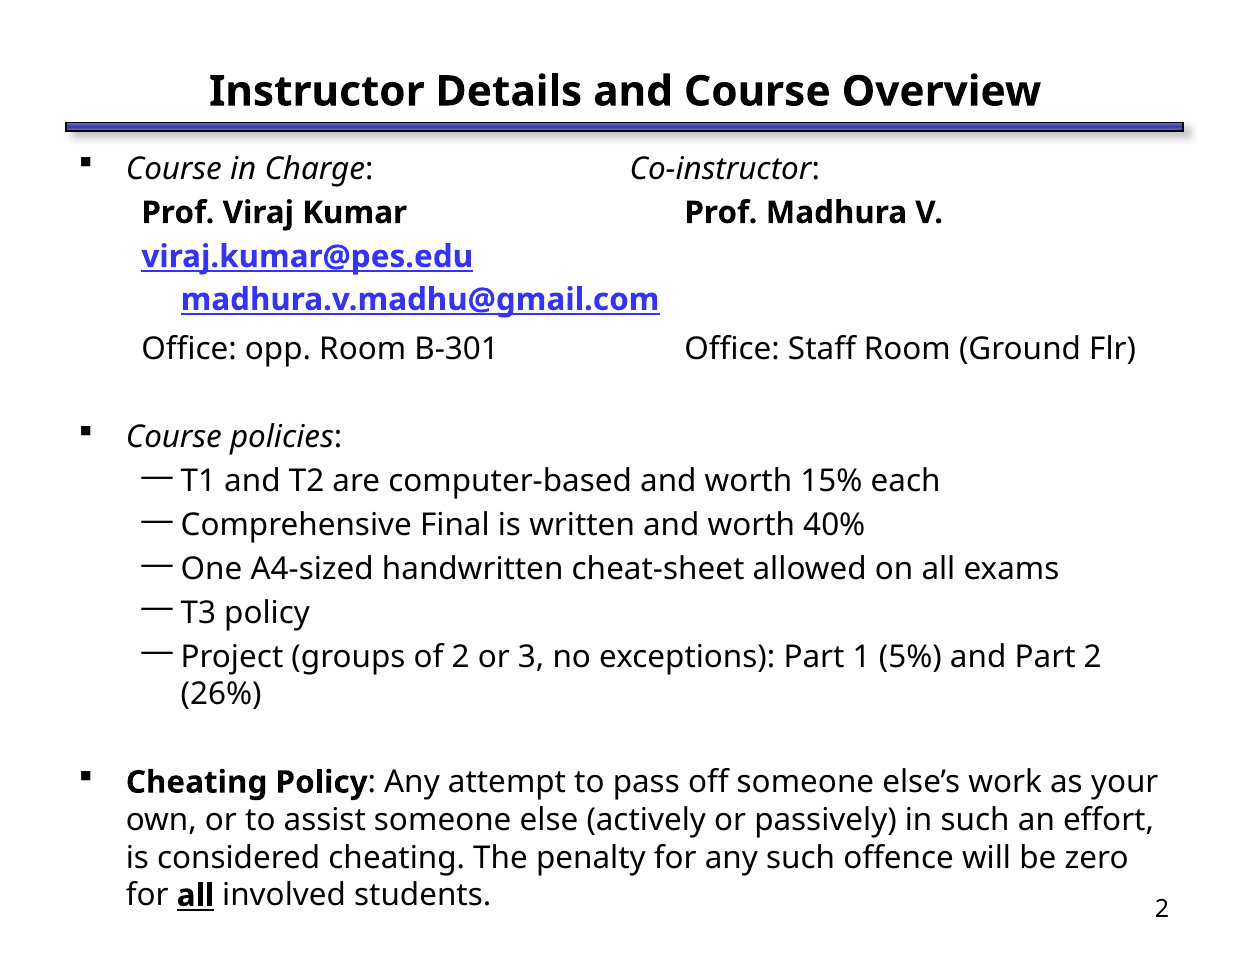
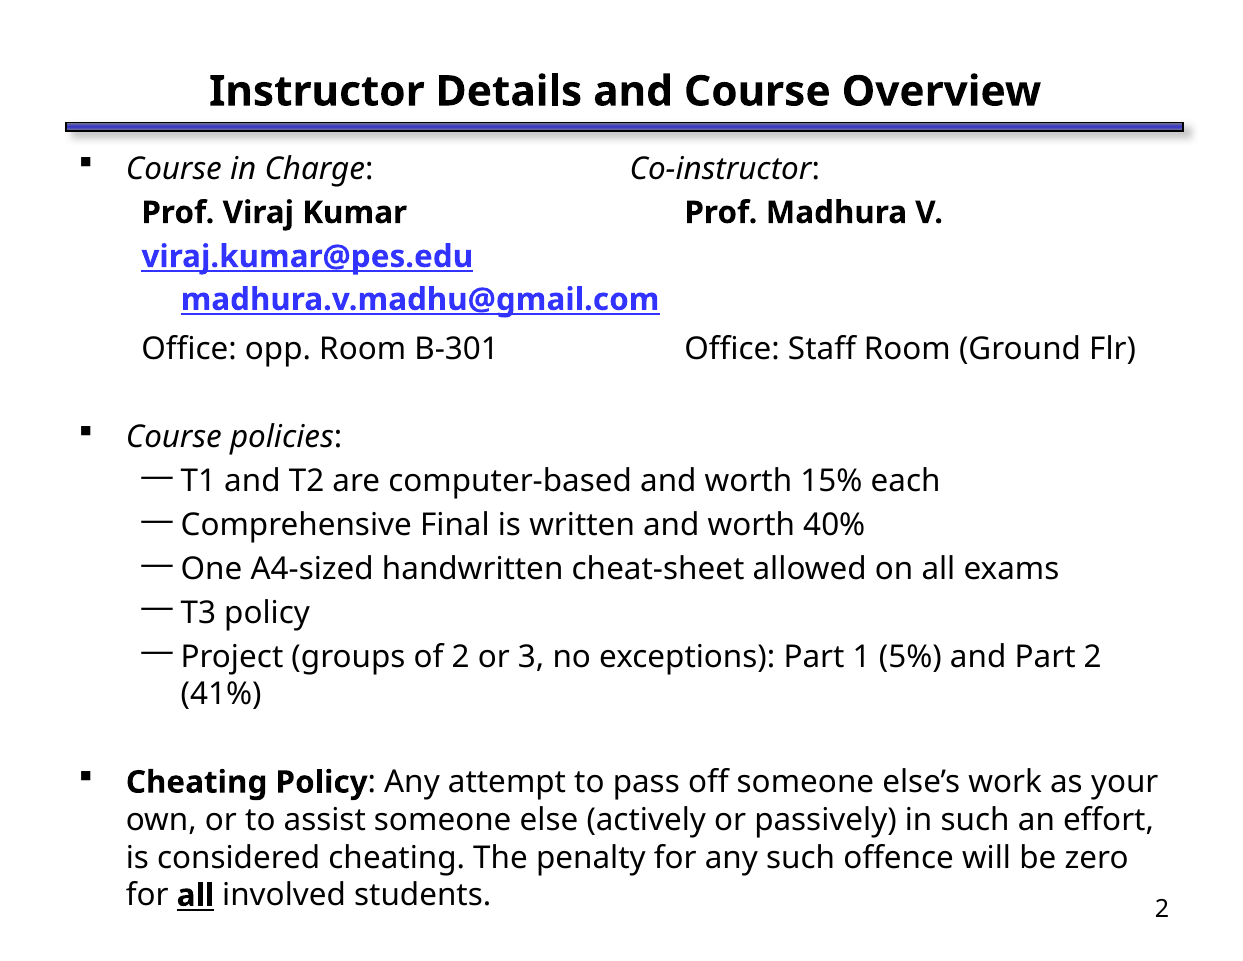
26%: 26% -> 41% (221, 694)
